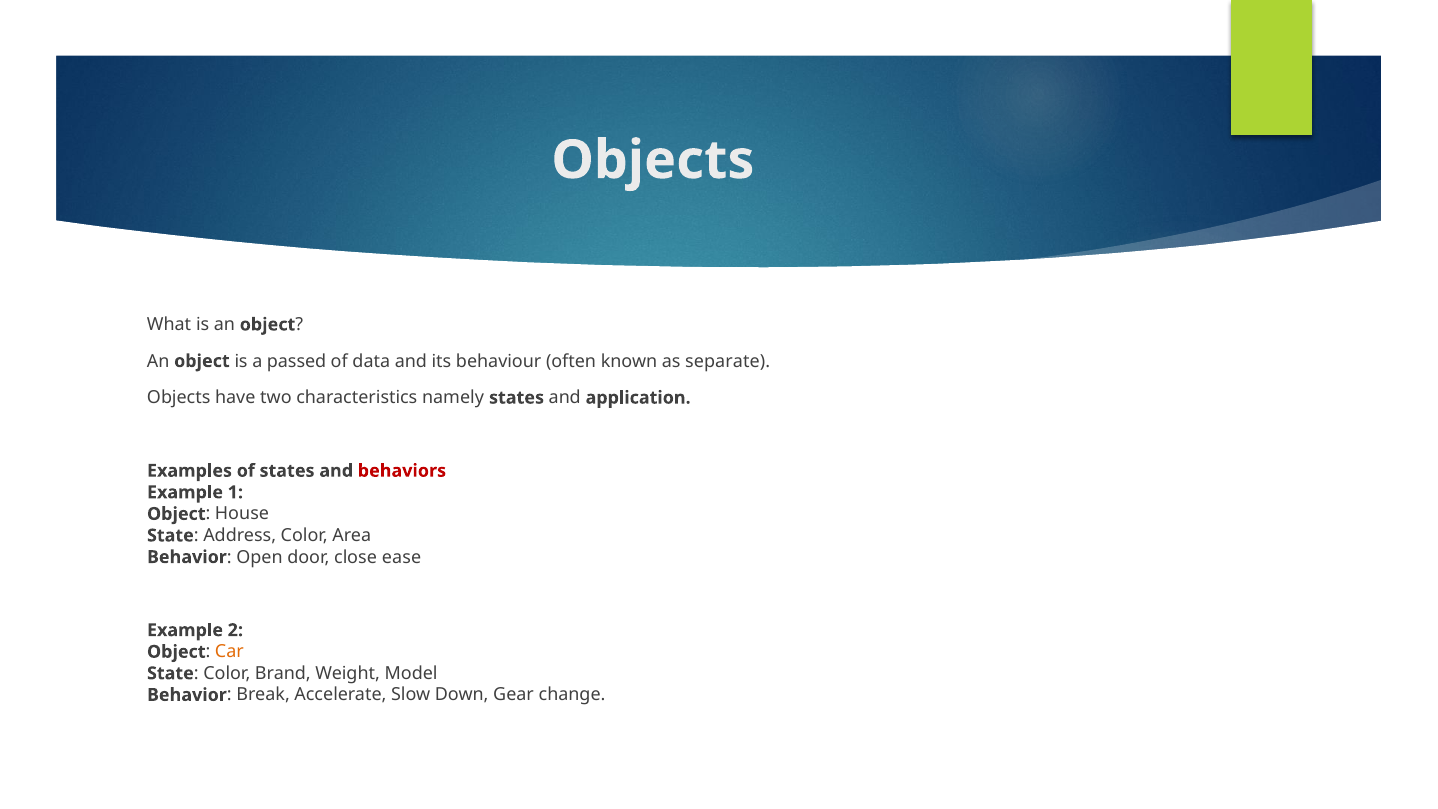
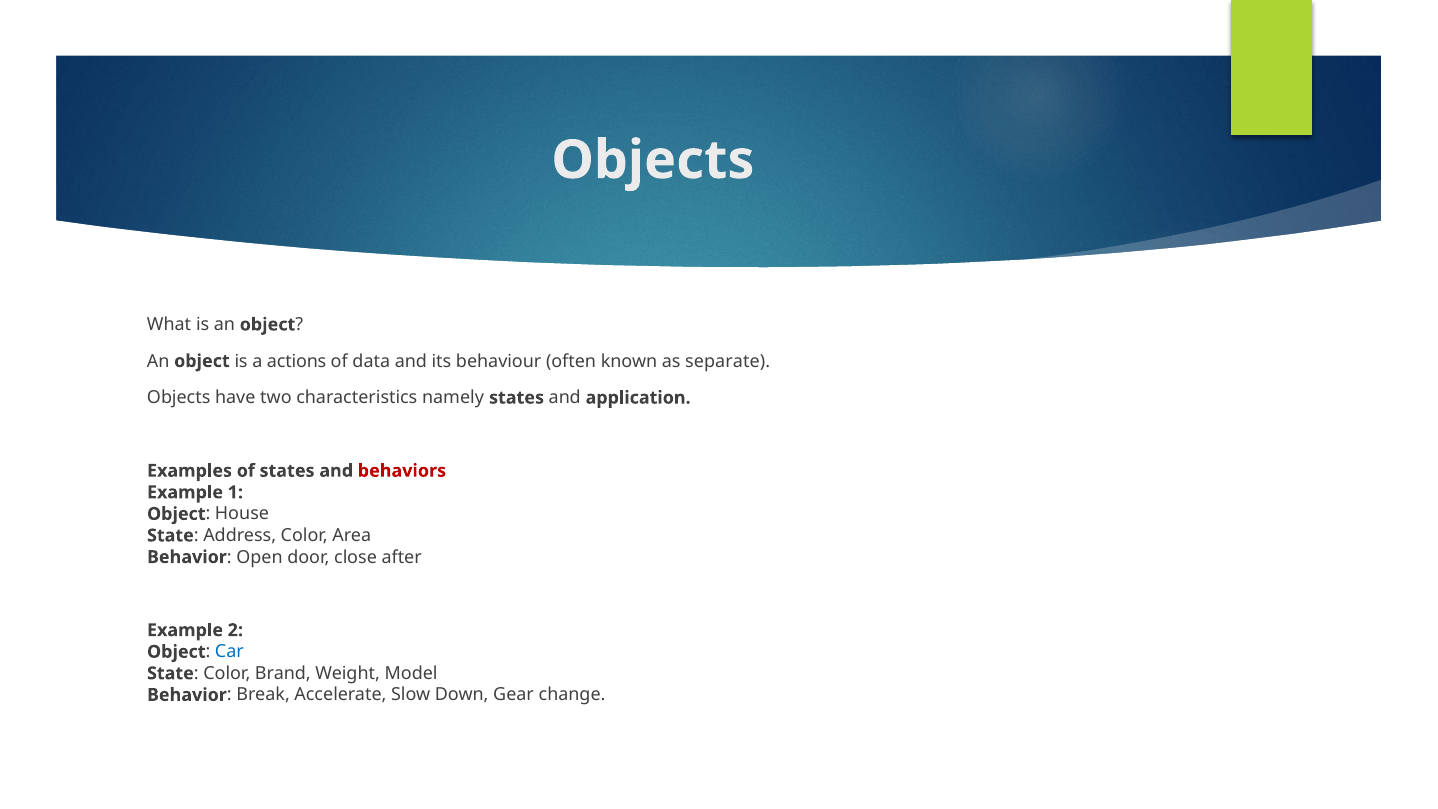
passed: passed -> actions (297, 361)
ease: ease -> after (402, 557)
Car colour: orange -> blue (229, 652)
